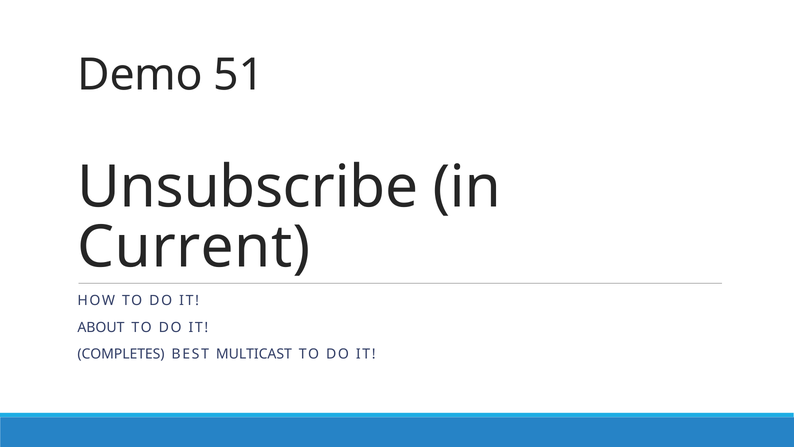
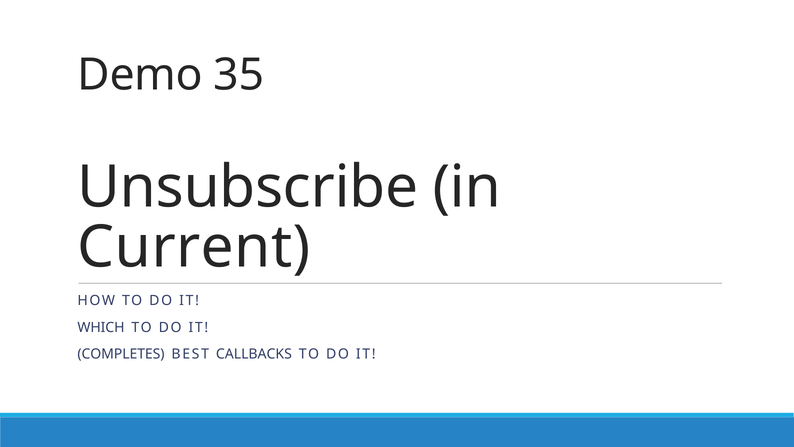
51: 51 -> 35 (239, 75)
ABOUT: ABOUT -> WHICH (101, 327)
MULTICAST: MULTICAST -> CALLBACKS (254, 354)
